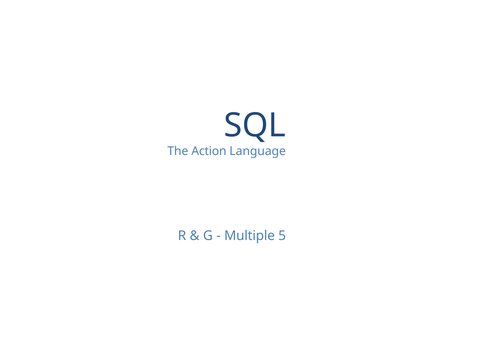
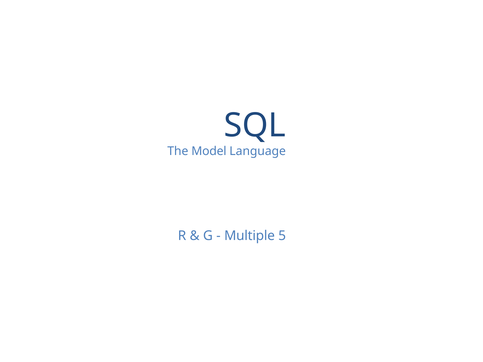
Action: Action -> Model (209, 151)
